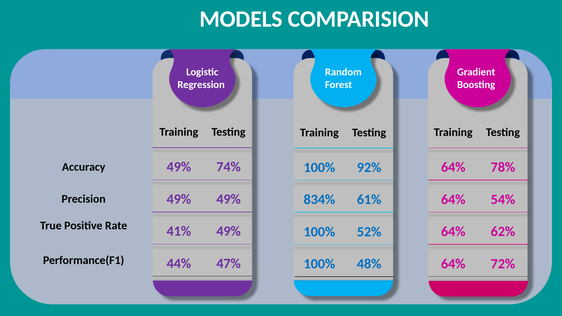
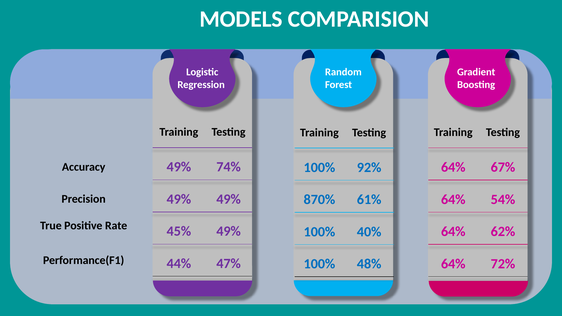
78%: 78% -> 67% (503, 167)
834%: 834% -> 870% (319, 200)
41%: 41% -> 45% (179, 231)
52%: 52% -> 40% (369, 232)
